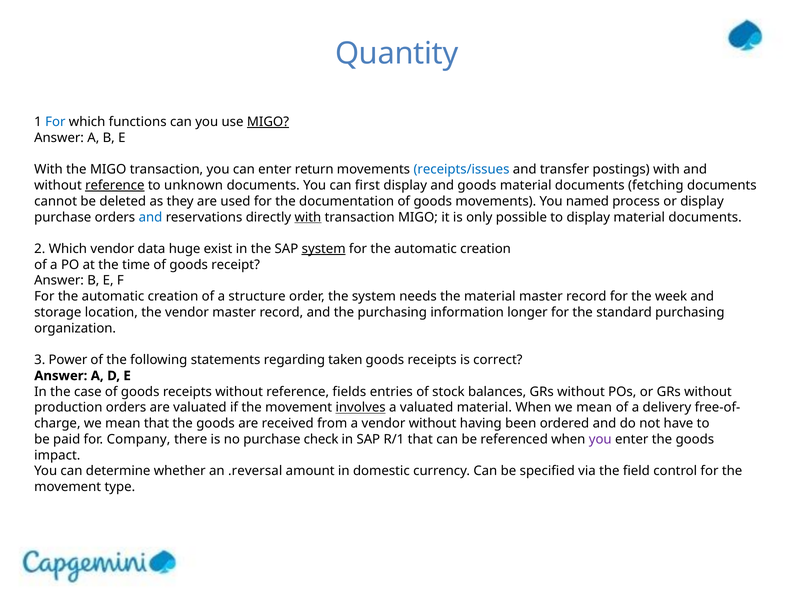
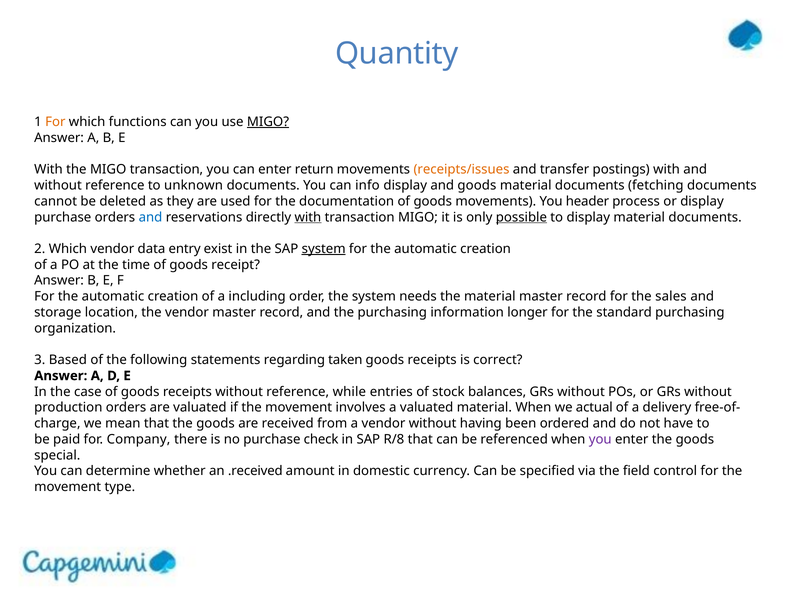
For colour: blue -> orange (55, 122)
receipts/issues colour: blue -> orange (461, 169)
reference underline: present -> none (115, 185)
first: first -> info (367, 185)
named: named -> header (587, 201)
possible underline: none -> present (521, 217)
huge: huge -> entry (185, 249)
structure: structure -> including (257, 296)
week: week -> sales (671, 296)
Power: Power -> Based (68, 360)
fields: fields -> while (349, 392)
involves underline: present -> none (361, 407)
When we mean: mean -> actual (594, 407)
R/1: R/1 -> R/8 (394, 439)
impact: impact -> special (57, 455)
.reversal: .reversal -> .received (255, 471)
